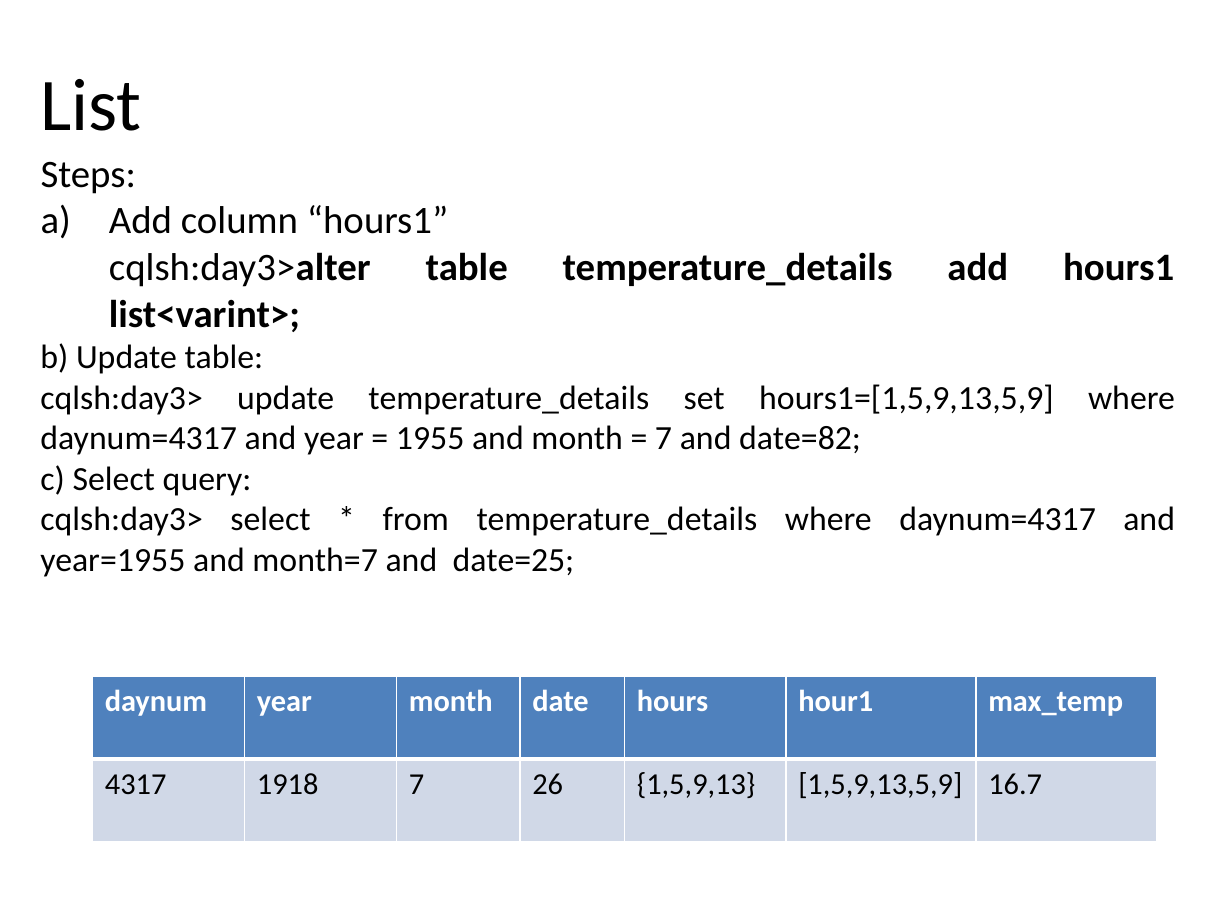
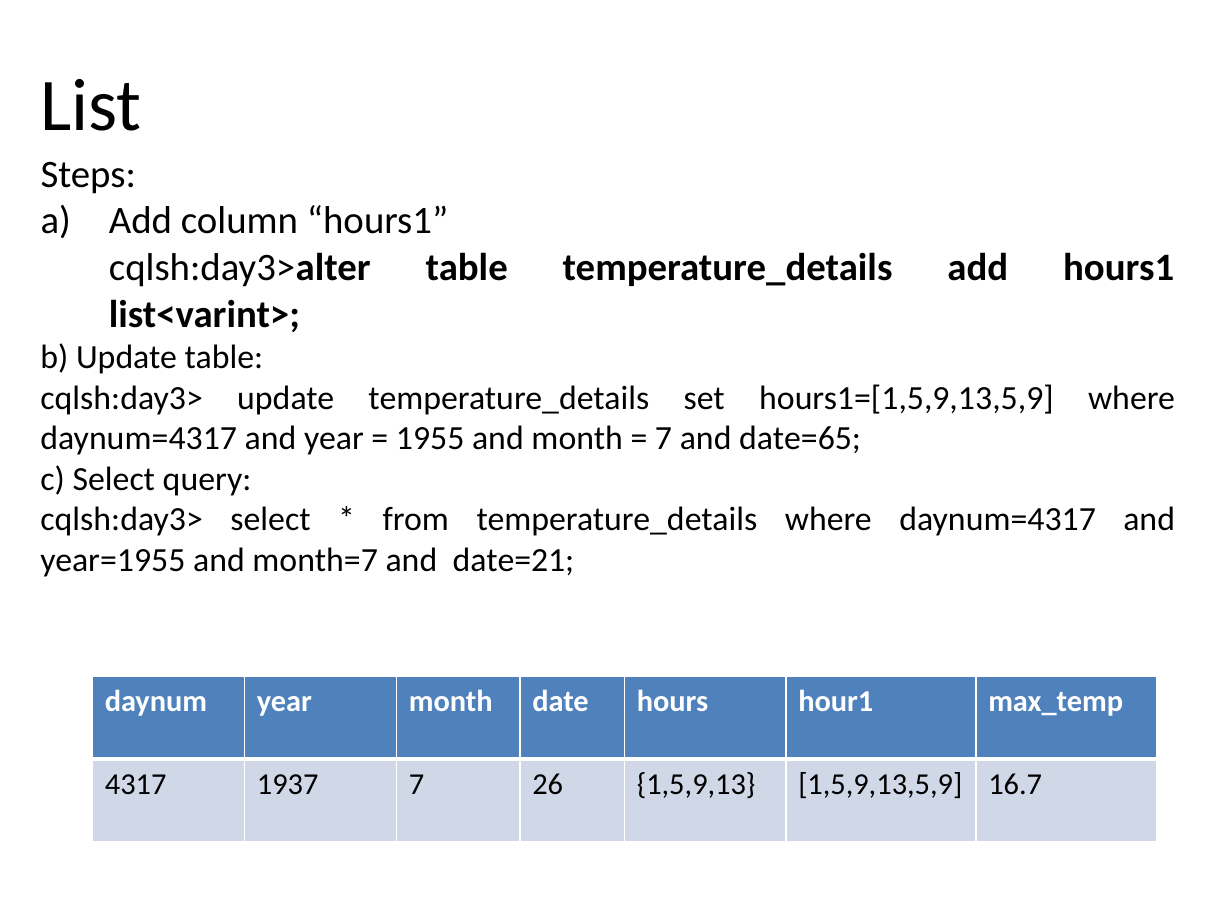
date=82: date=82 -> date=65 (800, 439)
date=25: date=25 -> date=21 (513, 560)
1918: 1918 -> 1937 (288, 784)
